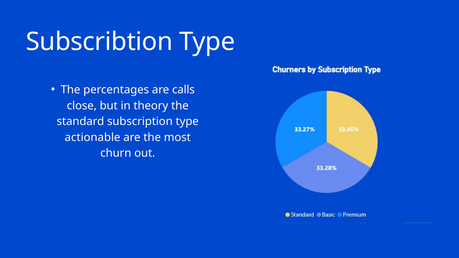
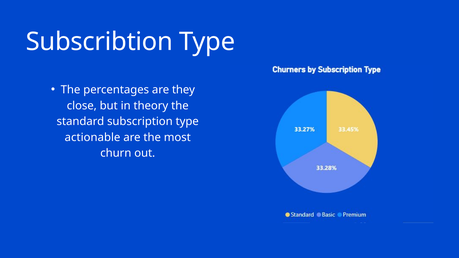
calls: calls -> they (183, 90)
